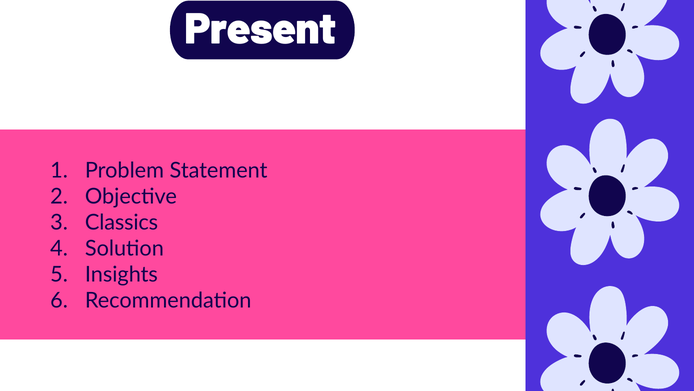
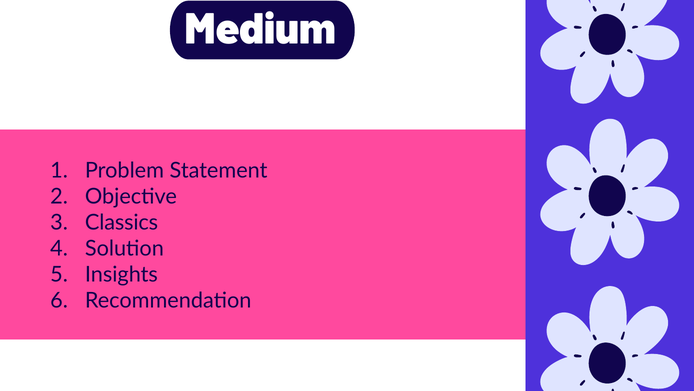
Present: Present -> Medium (260, 29)
